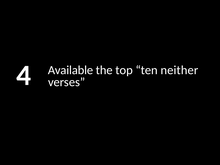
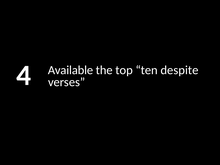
neither: neither -> despite (179, 70)
